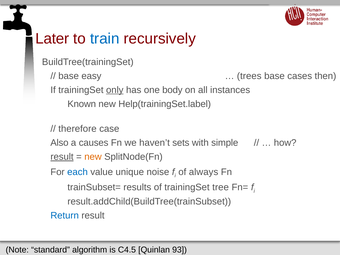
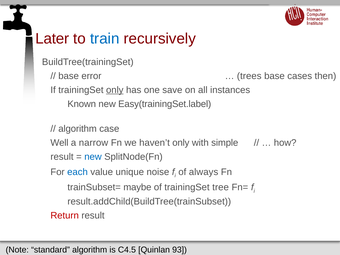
easy: easy -> error (91, 76)
body: body -> save (172, 90)
Help(trainingSet.label: Help(trainingSet.label -> Easy(trainingSet.label (165, 104)
therefore: therefore -> algorithm (78, 129)
Also: Also -> Well (59, 143)
causes: causes -> narrow (94, 143)
haven’t sets: sets -> only (181, 143)
result underline: present -> none (62, 157)
new colour: orange -> blue (93, 157)
results: results -> maybe (137, 187)
Return colour: blue -> red (65, 216)
